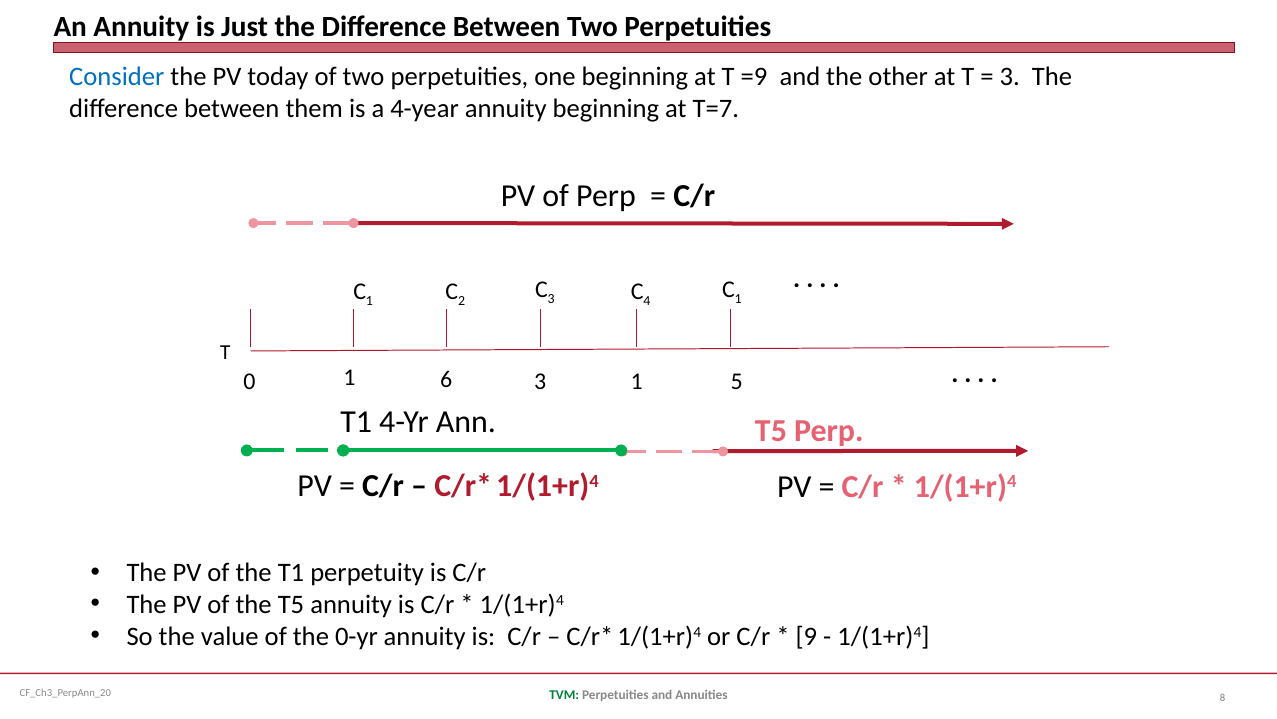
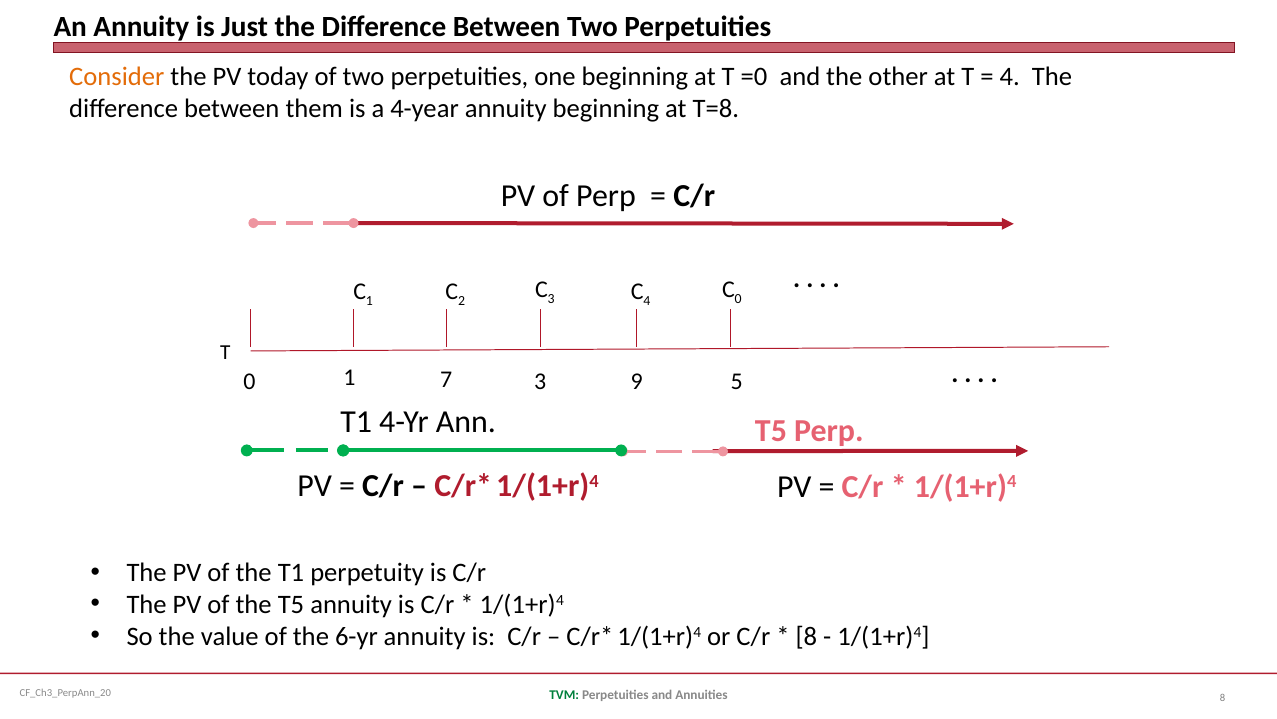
Consider colour: blue -> orange (117, 77)
=9: =9 -> =0 (754, 77)
3: 3 -> 4 (1010, 77)
T=7: T=7 -> T=8 (716, 109)
1: 1 -> 0 (738, 299)
6: 6 -> 7 (446, 380)
3 1: 1 -> 9 (637, 381)
0-yr: 0-yr -> 6-yr (356, 636)
9: 9 -> 8 (806, 636)
